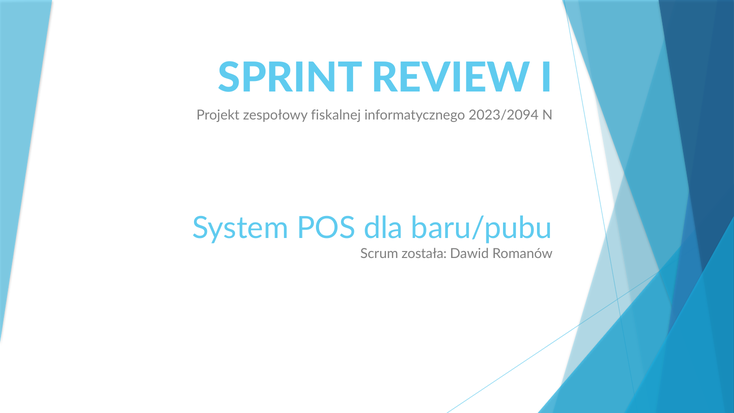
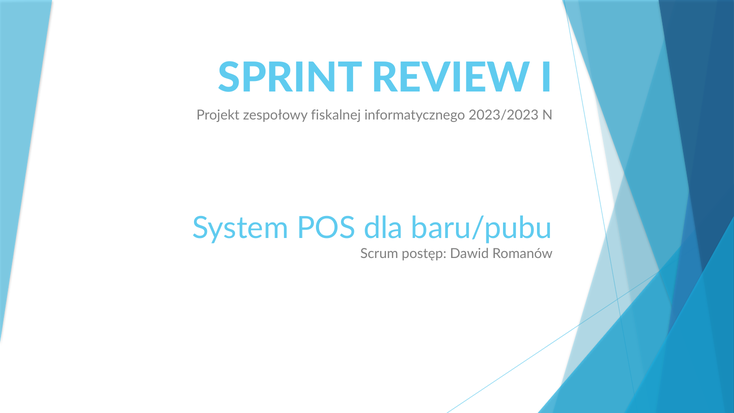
2023/2094: 2023/2094 -> 2023/2023 (504, 115)
została: została -> postęp (424, 254)
